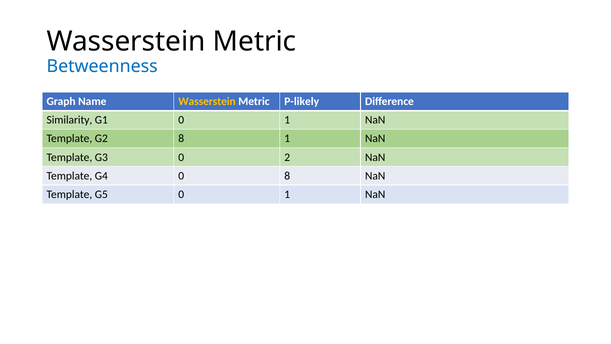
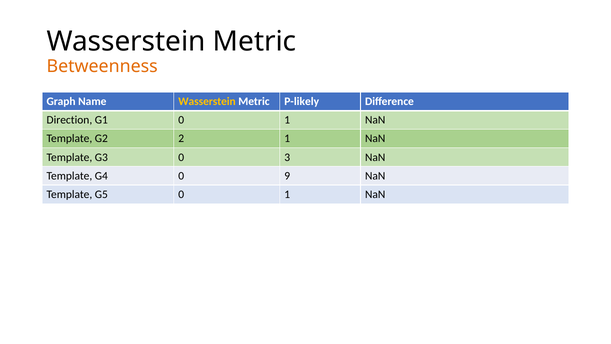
Betweenness colour: blue -> orange (102, 67)
Similarity: Similarity -> Direction (69, 120)
G2 8: 8 -> 2 (181, 139)
2: 2 -> 3 (287, 157)
0 8: 8 -> 9 (287, 176)
